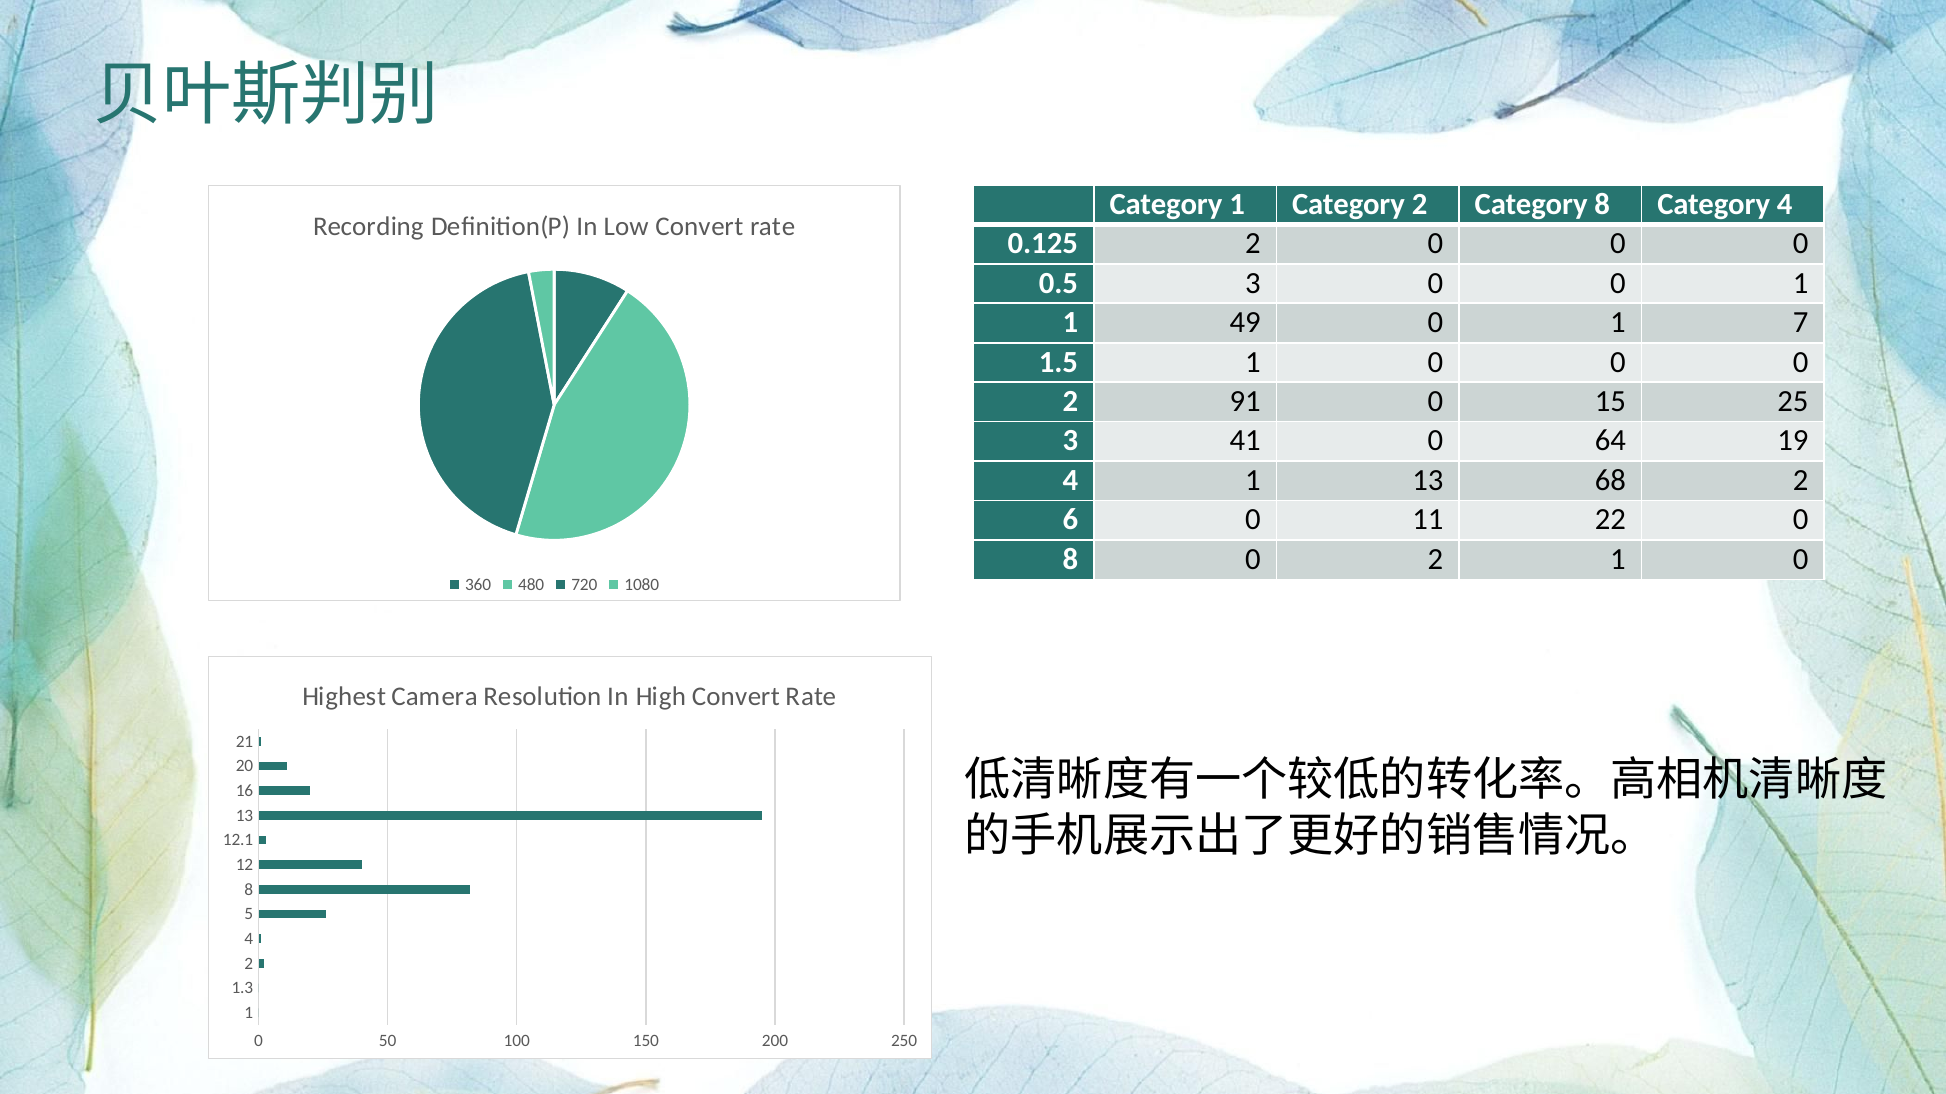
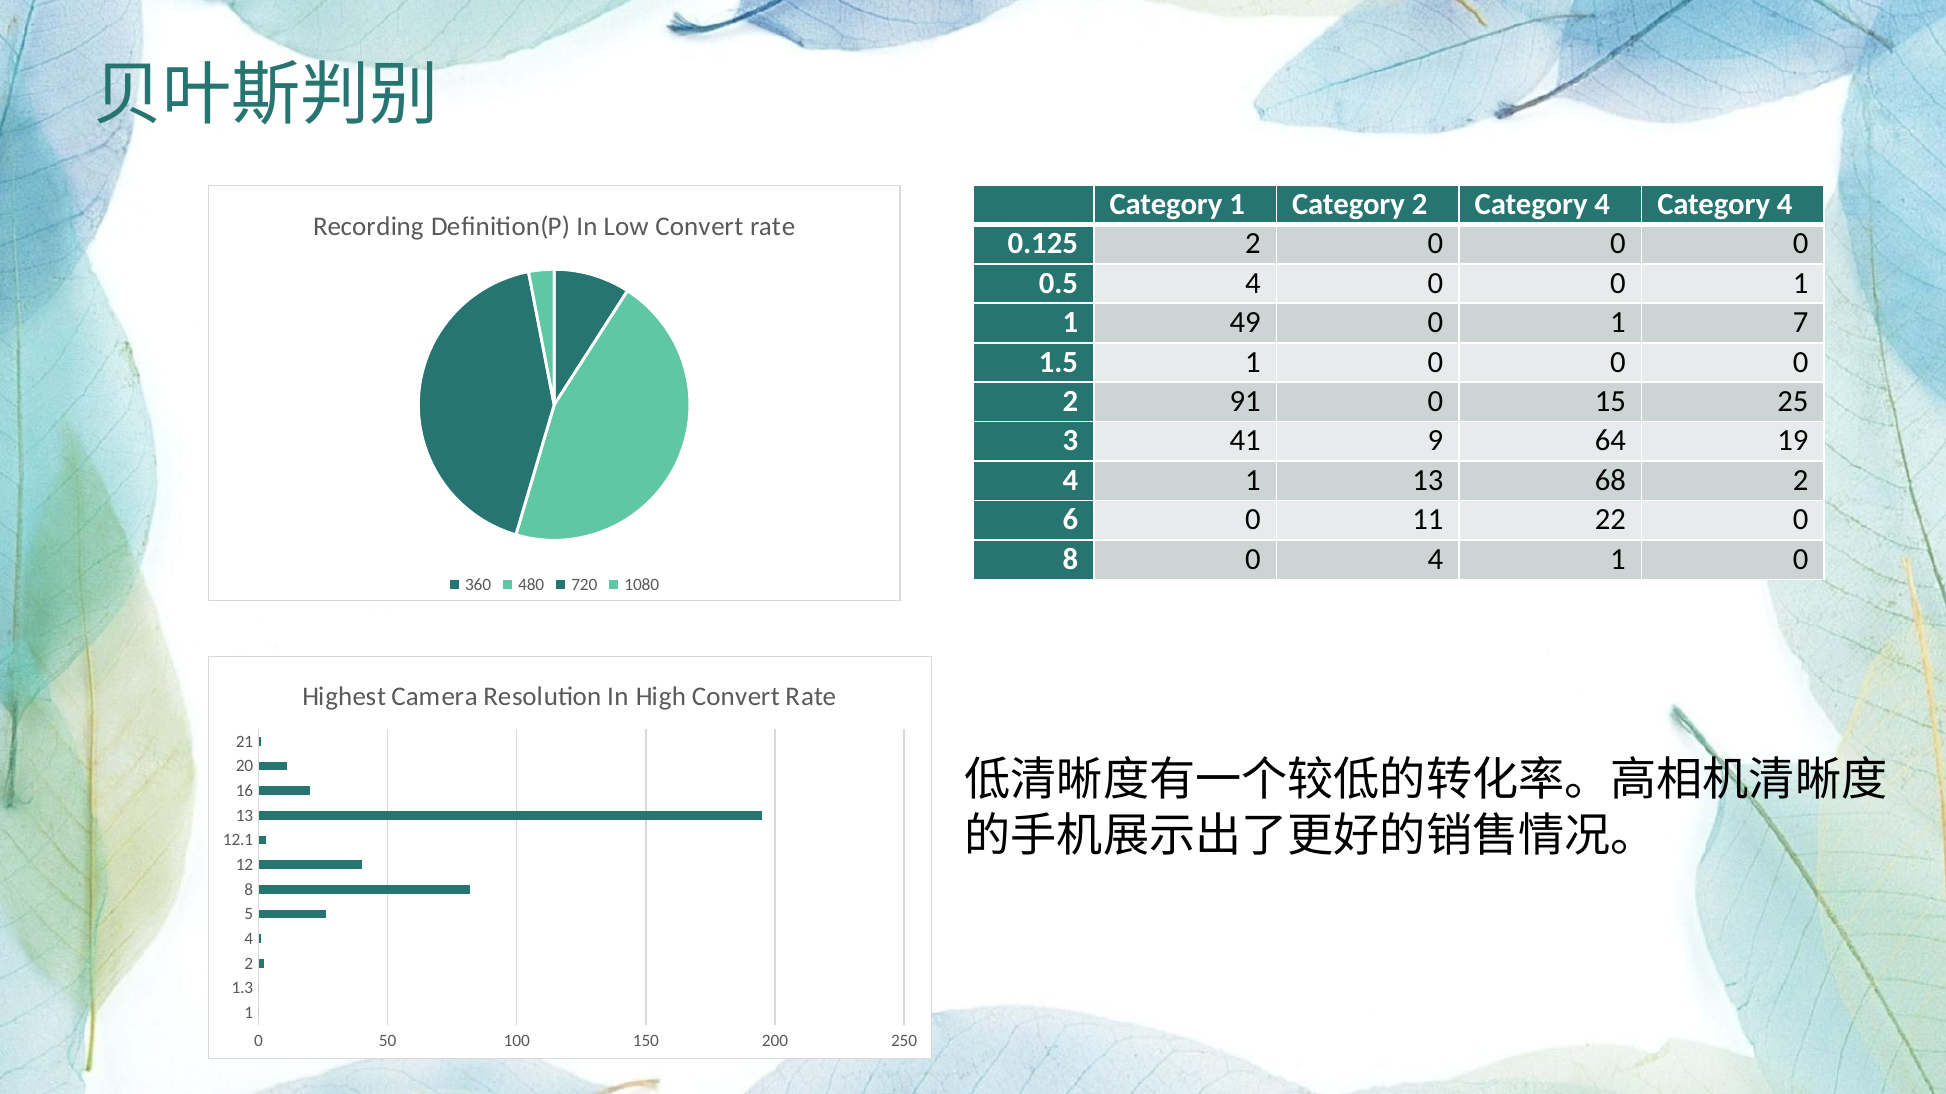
2 Category 8: 8 -> 4 (1602, 204)
0.5 3: 3 -> 4 (1253, 283)
41 0: 0 -> 9 (1435, 441)
8 0 2: 2 -> 4 (1435, 560)
